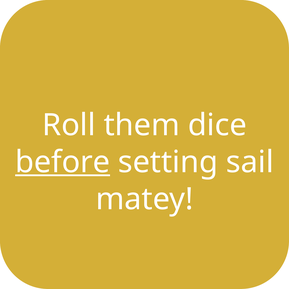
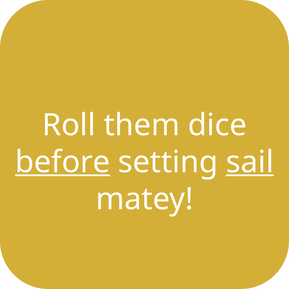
sail underline: none -> present (250, 162)
